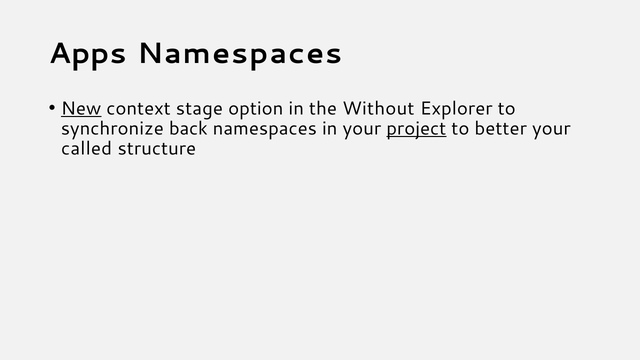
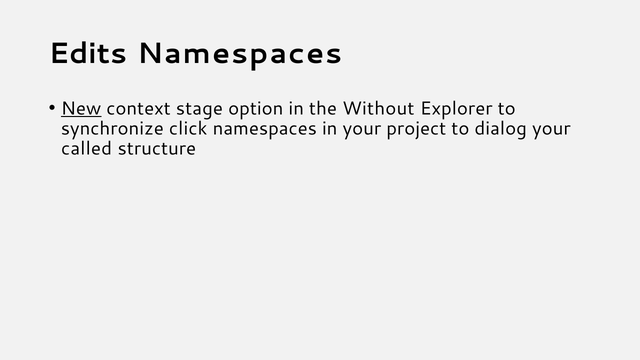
Apps: Apps -> Edits (88, 54)
back: back -> click (188, 129)
project underline: present -> none (416, 129)
better: better -> dialog (501, 129)
